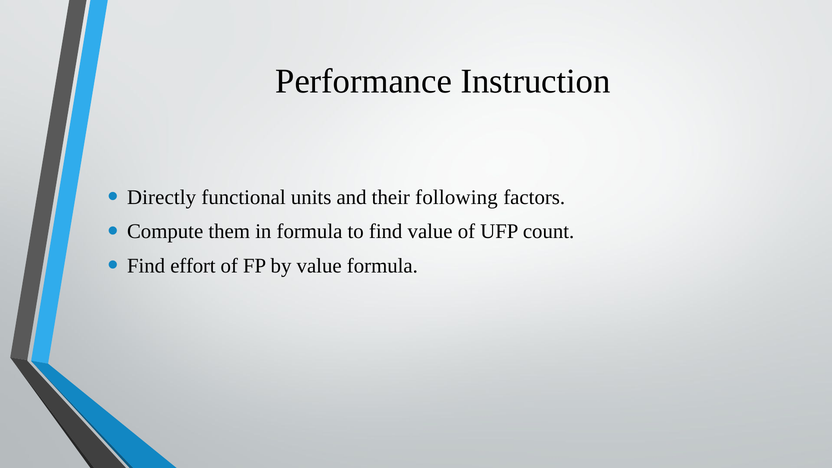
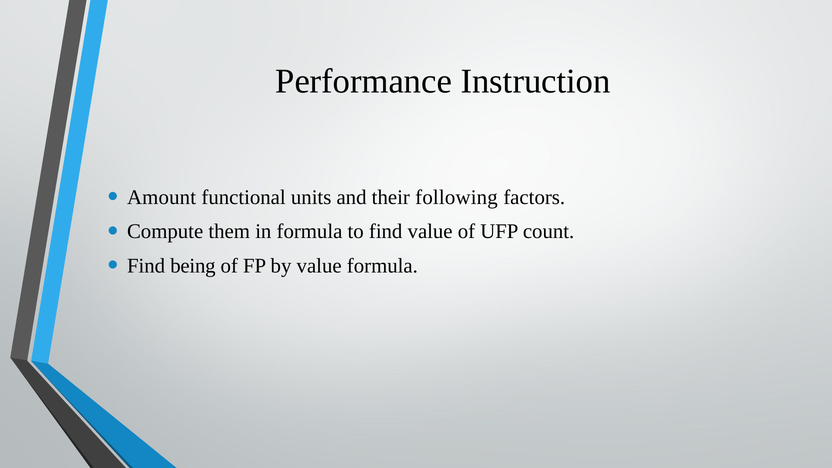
Directly: Directly -> Amount (162, 197)
effort: effort -> being (193, 266)
